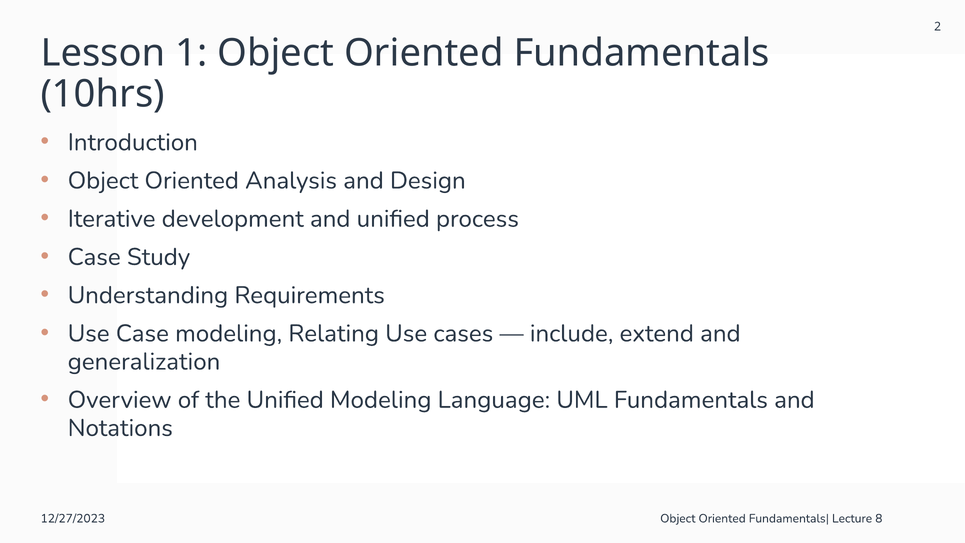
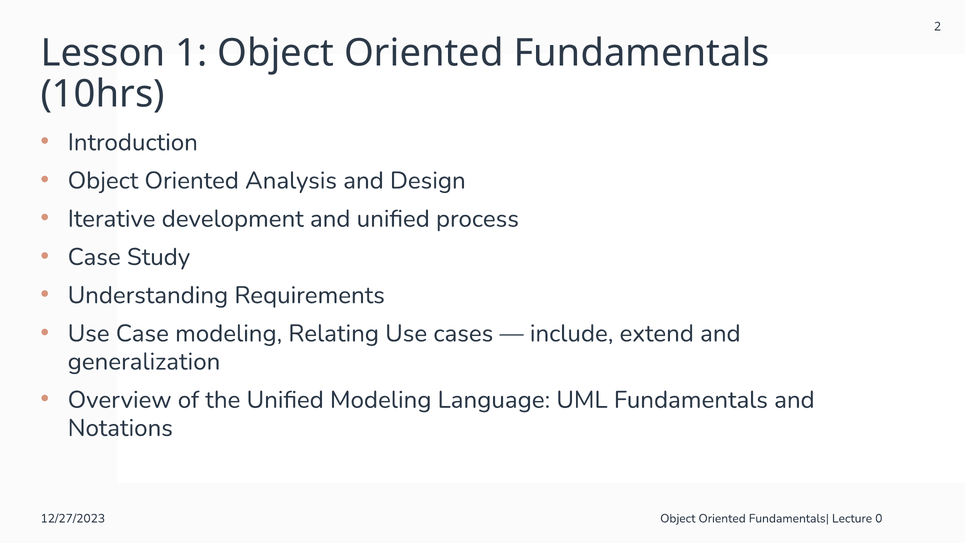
8: 8 -> 0 (879, 518)
